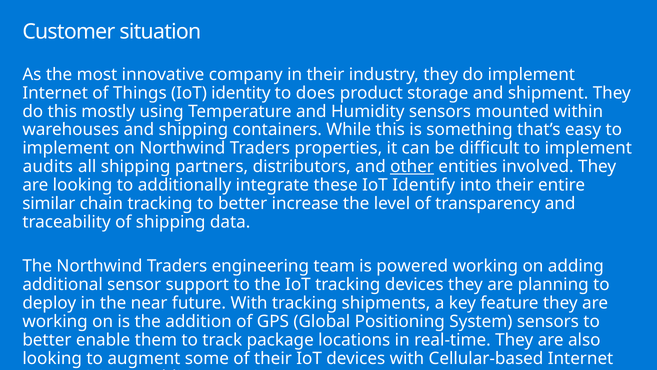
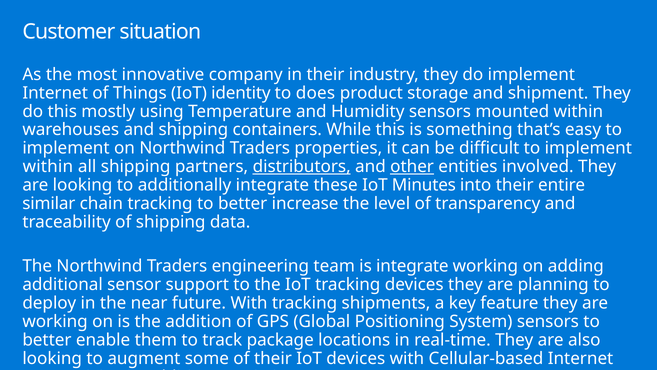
audits: audits -> within (48, 167)
distributors underline: none -> present (302, 167)
Identify: Identify -> Minutes (424, 185)
is powered: powered -> integrate (412, 266)
